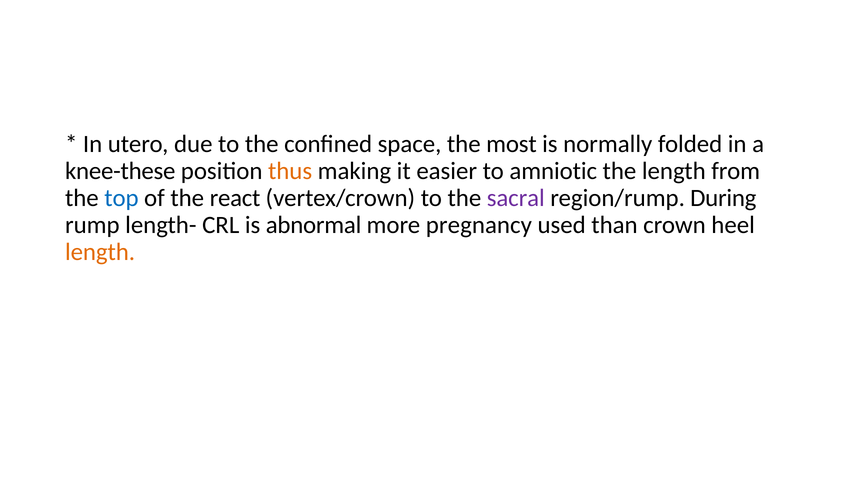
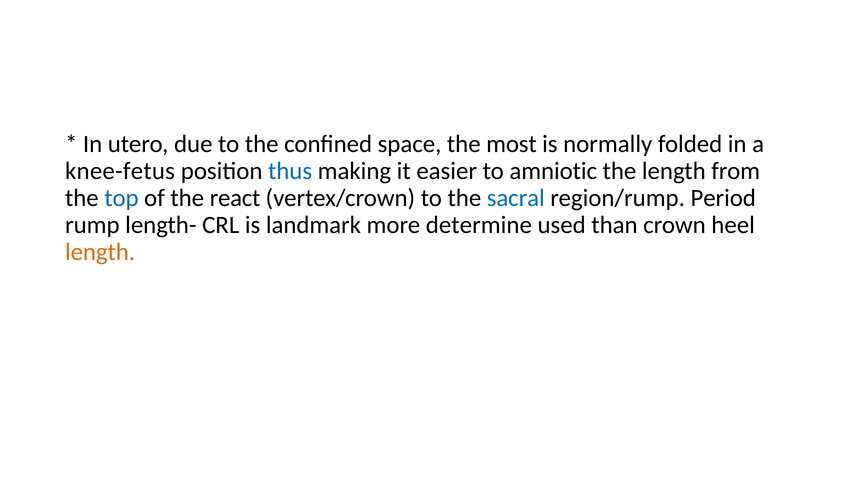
knee-these: knee-these -> knee-fetus (120, 171)
thus colour: orange -> blue (290, 171)
sacral colour: purple -> blue (516, 198)
During: During -> Period (723, 198)
abnormal: abnormal -> landmark (313, 225)
pregnancy: pregnancy -> determine (479, 225)
